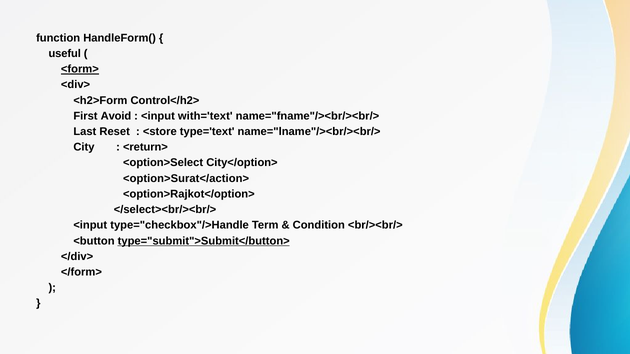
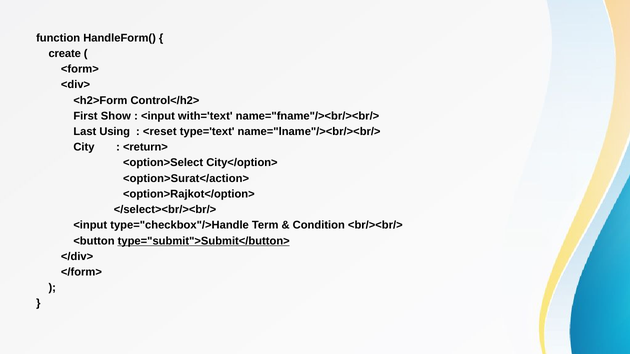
useful: useful -> create (65, 54)
<form> underline: present -> none (80, 69)
Avoid: Avoid -> Show (116, 116)
Reset: Reset -> Using (115, 132)
<store: <store -> <reset (160, 132)
